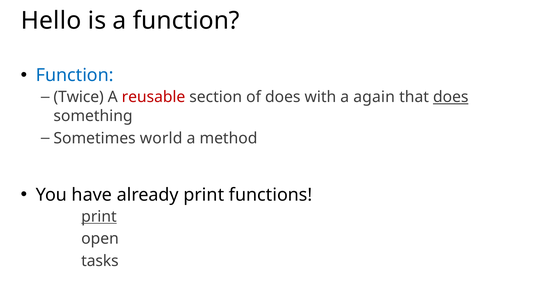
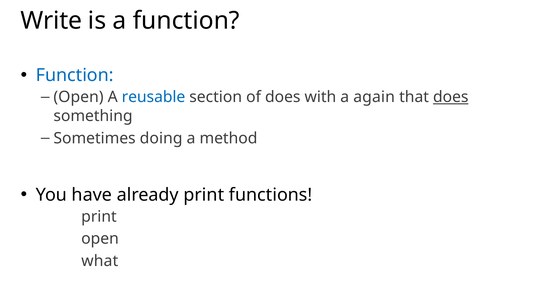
Hello: Hello -> Write (51, 21)
Twice: Twice -> Open (79, 97)
reusable colour: red -> blue (154, 97)
world: world -> doing (161, 138)
print underline: present -> none (99, 216)
tasks: tasks -> what (100, 261)
